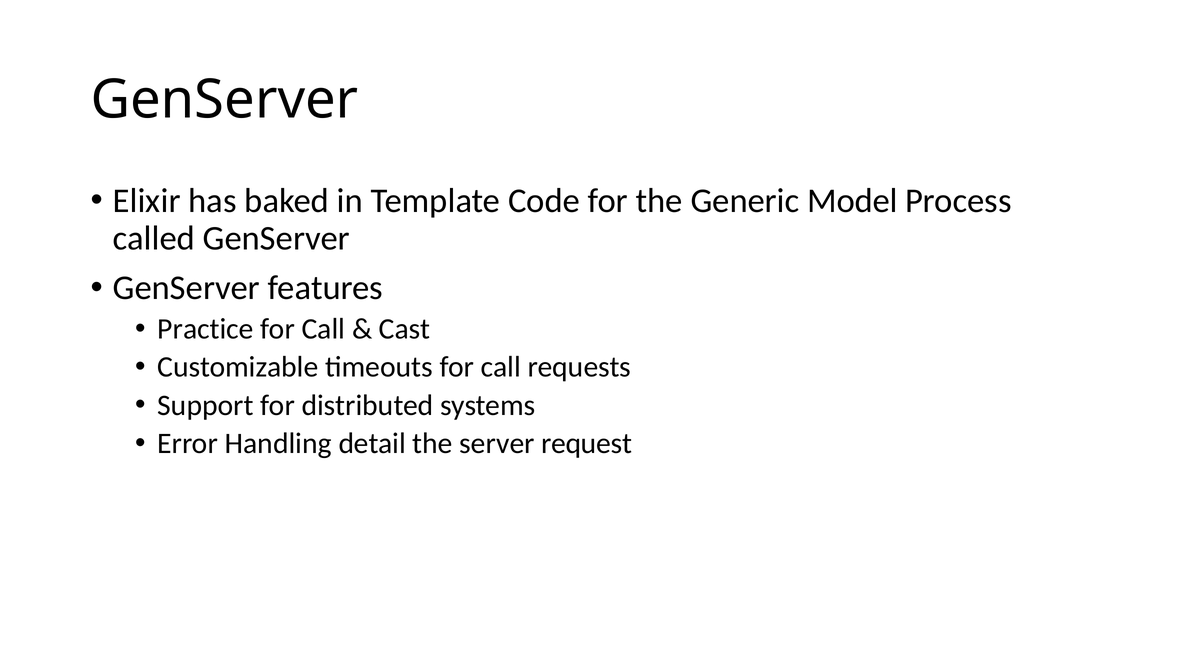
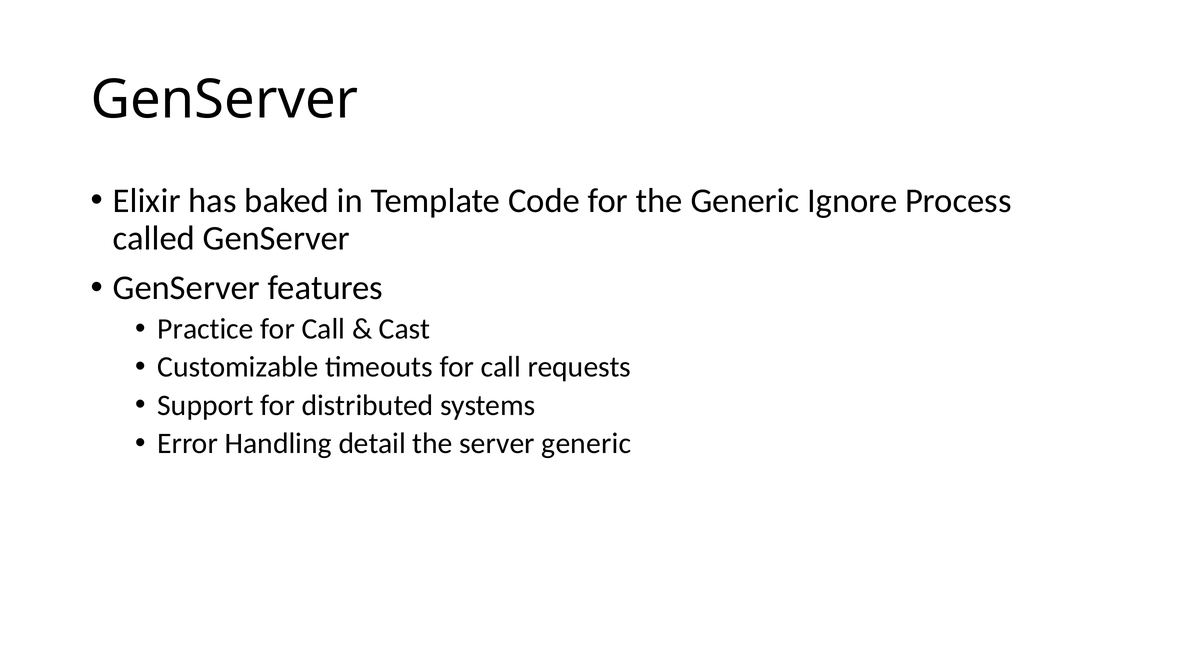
Model: Model -> Ignore (852, 201)
server request: request -> generic (586, 444)
